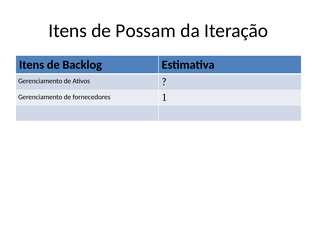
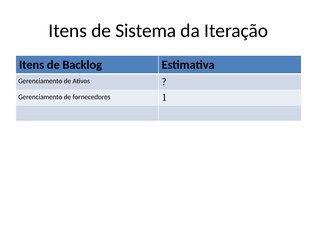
Possam: Possam -> Sistema (146, 31)
